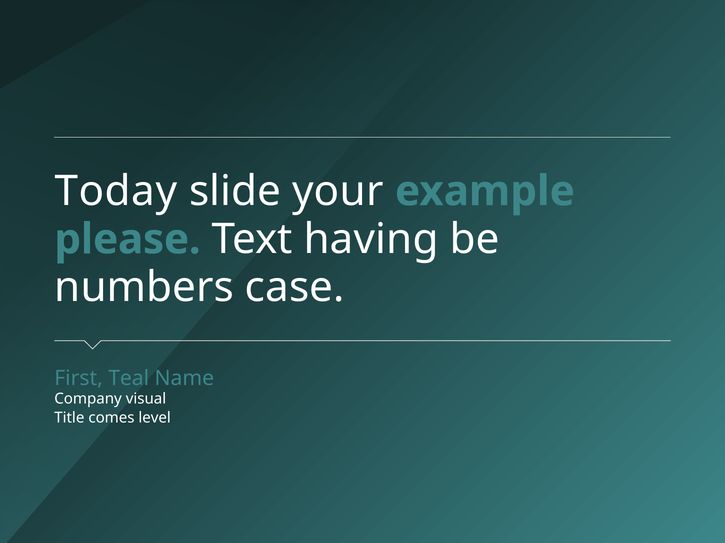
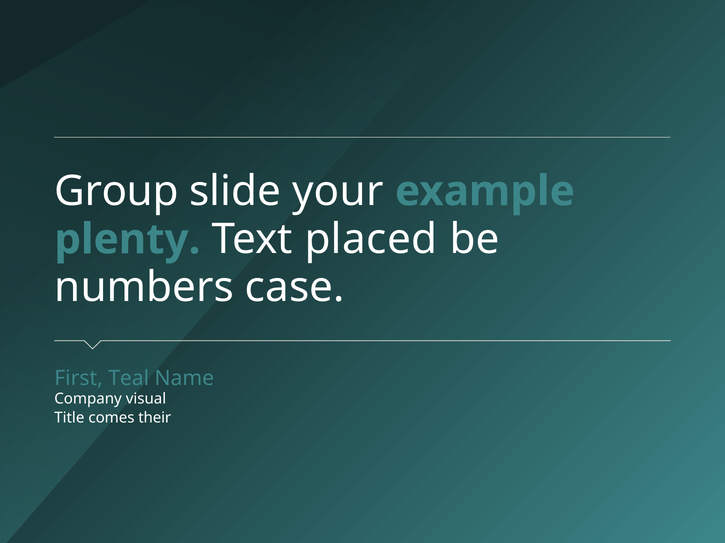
Today: Today -> Group (116, 192)
please: please -> plenty (127, 240)
having: having -> placed (371, 240)
level: level -> their (155, 419)
